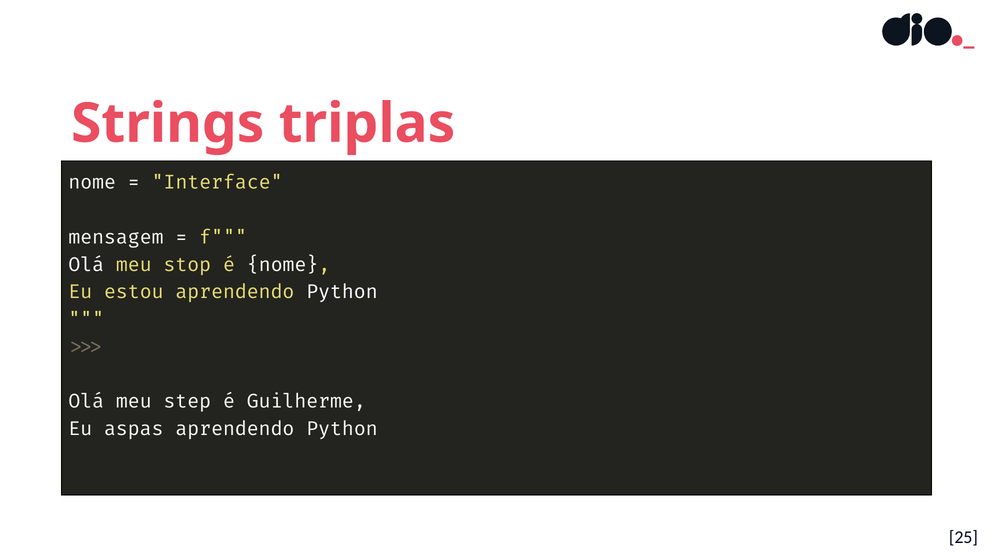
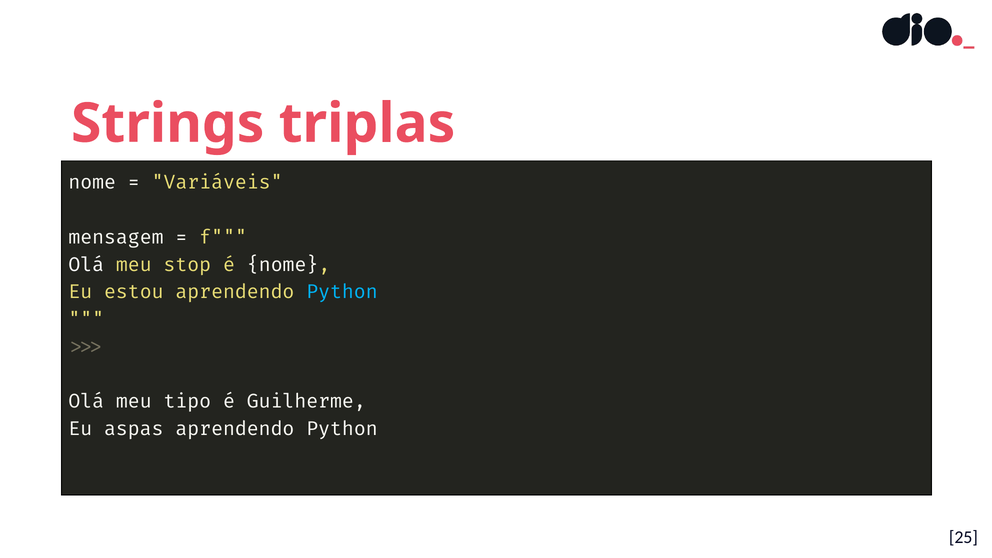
Interface: Interface -> Variáveis (217, 183)
Python colour: white -> light blue (342, 292)
step: step -> tipo (187, 402)
